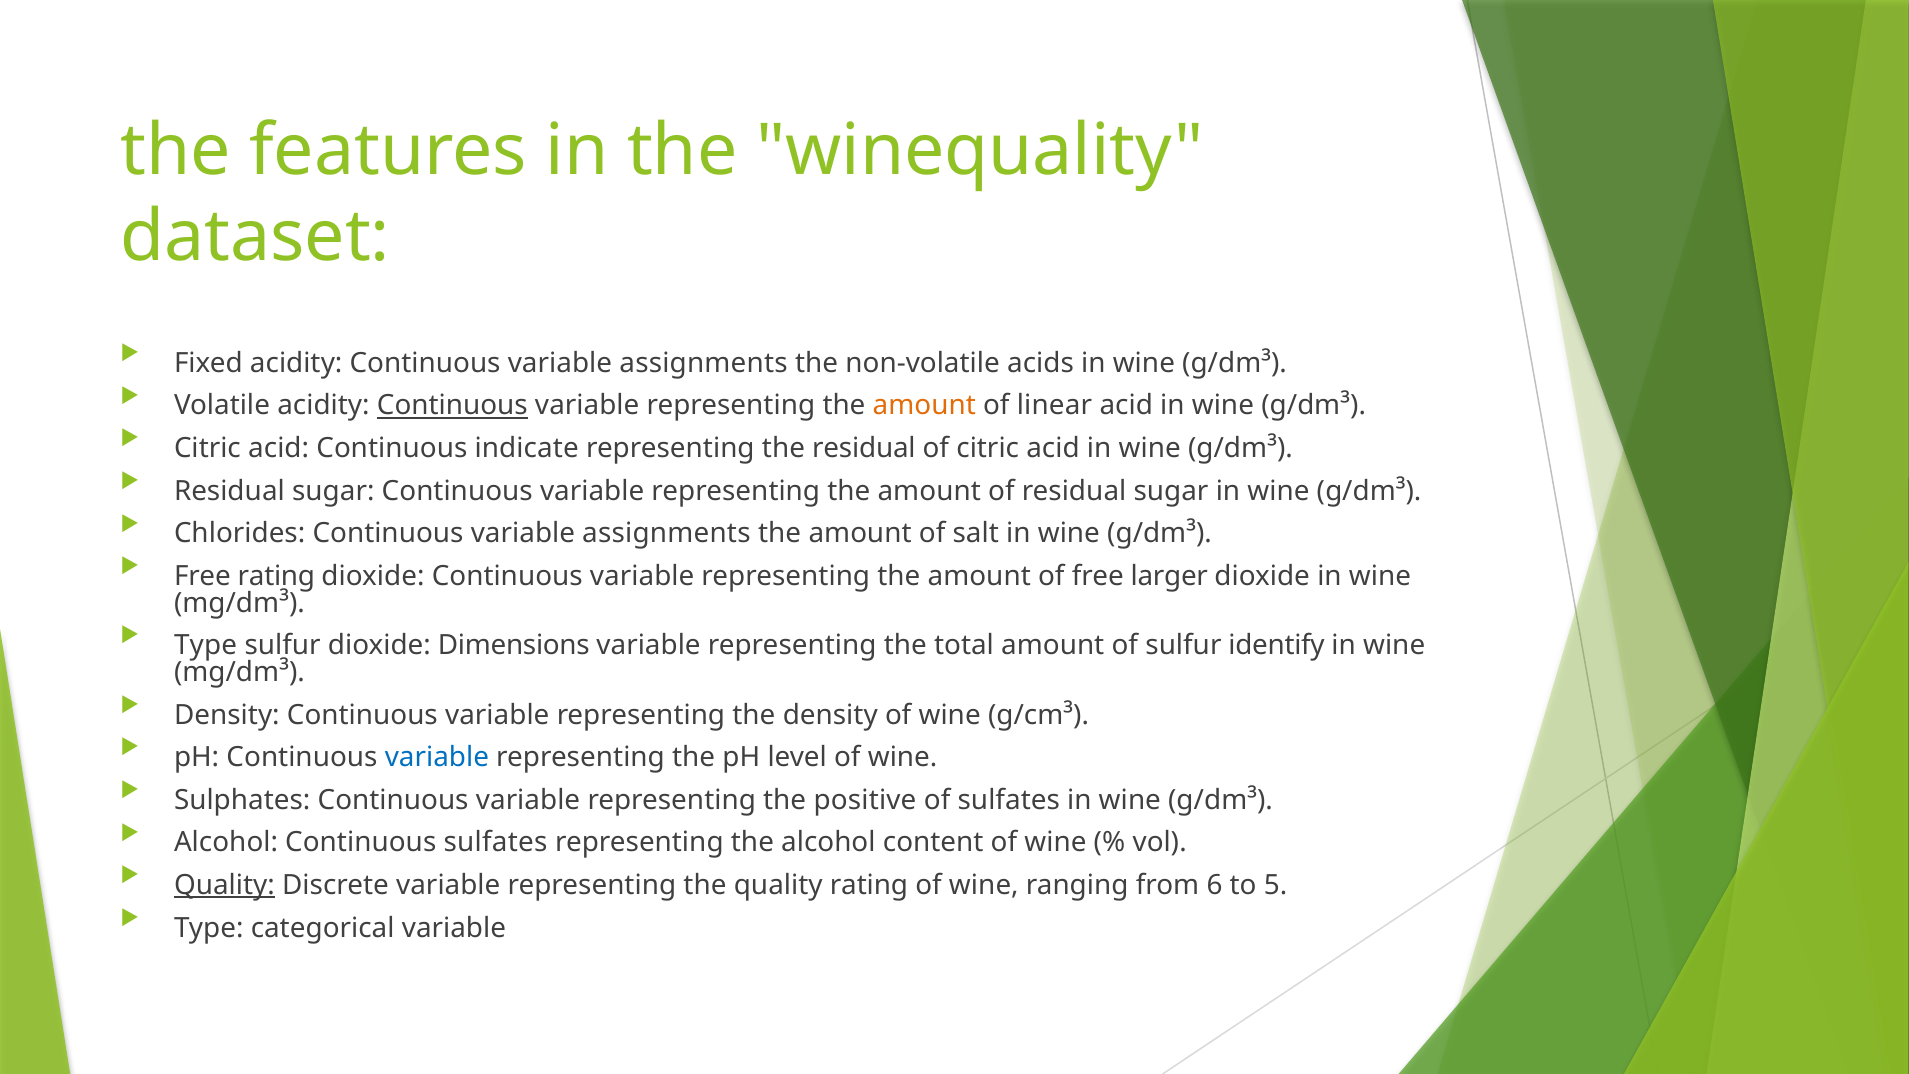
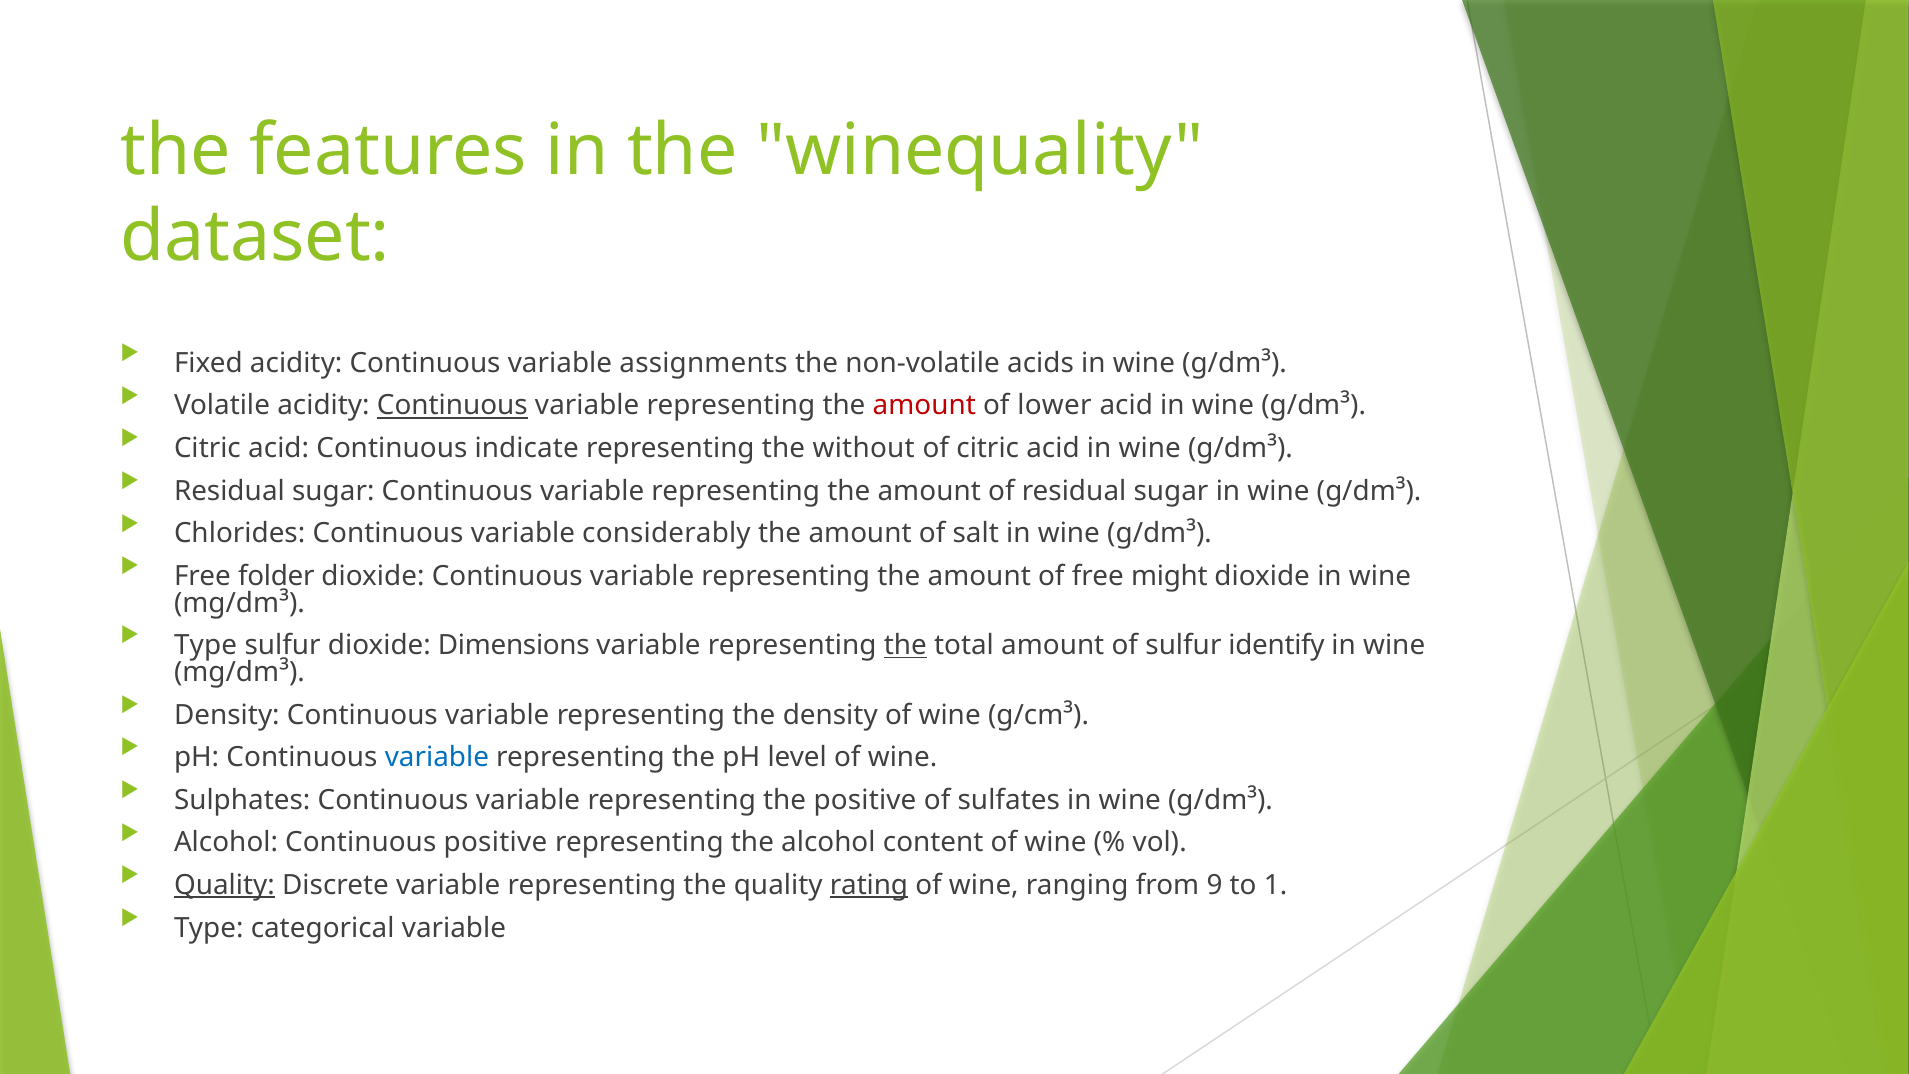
amount colour: orange -> red (924, 406)
linear: linear -> lower (1054, 406)
the residual: residual -> without (864, 448)
Chlorides Continuous variable assignments: assignments -> considerably (666, 533)
Free rating: rating -> folder (276, 576)
larger: larger -> might (1169, 576)
the underline: none -> present (905, 645)
Continuous sulfates: sulfates -> positive (495, 843)
rating underline: none -> present (869, 885)
6: 6 -> 9 (1215, 885)
5: 5 -> 1 (1276, 885)
